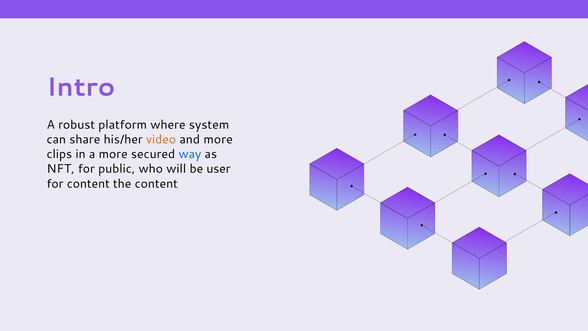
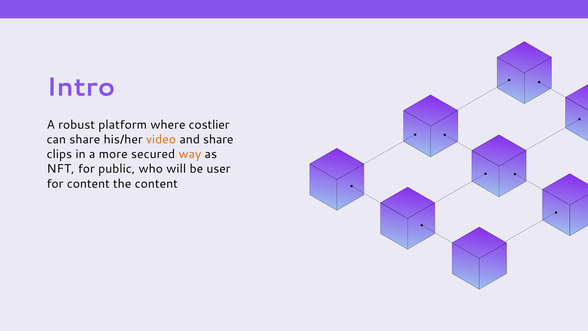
system: system -> costlier (209, 125)
and more: more -> share (218, 139)
way colour: blue -> orange (190, 154)
